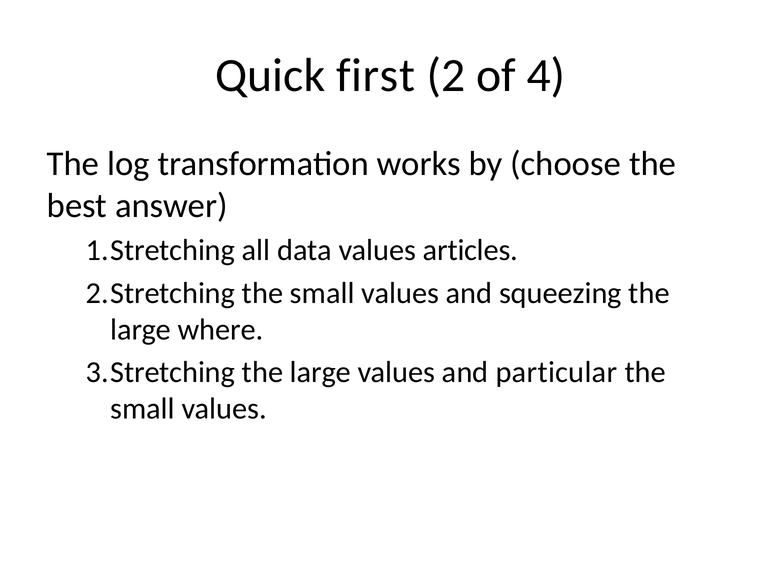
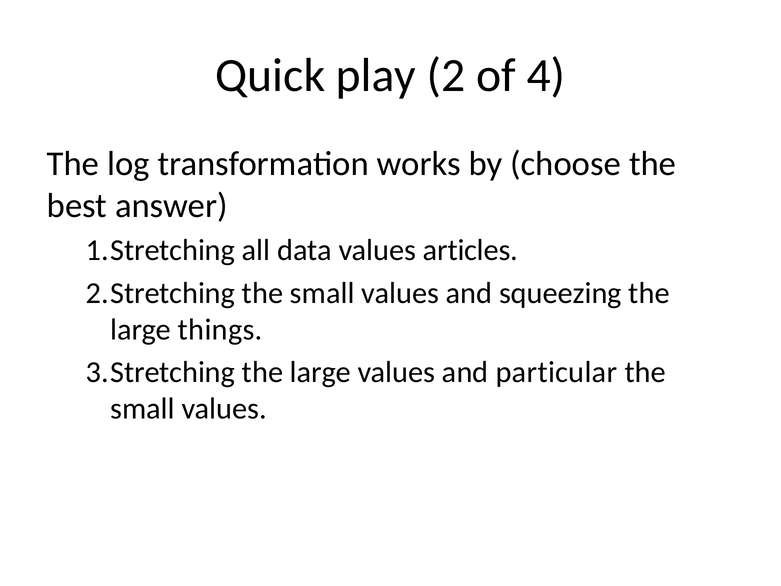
first: first -> play (376, 76)
where: where -> things (220, 329)
